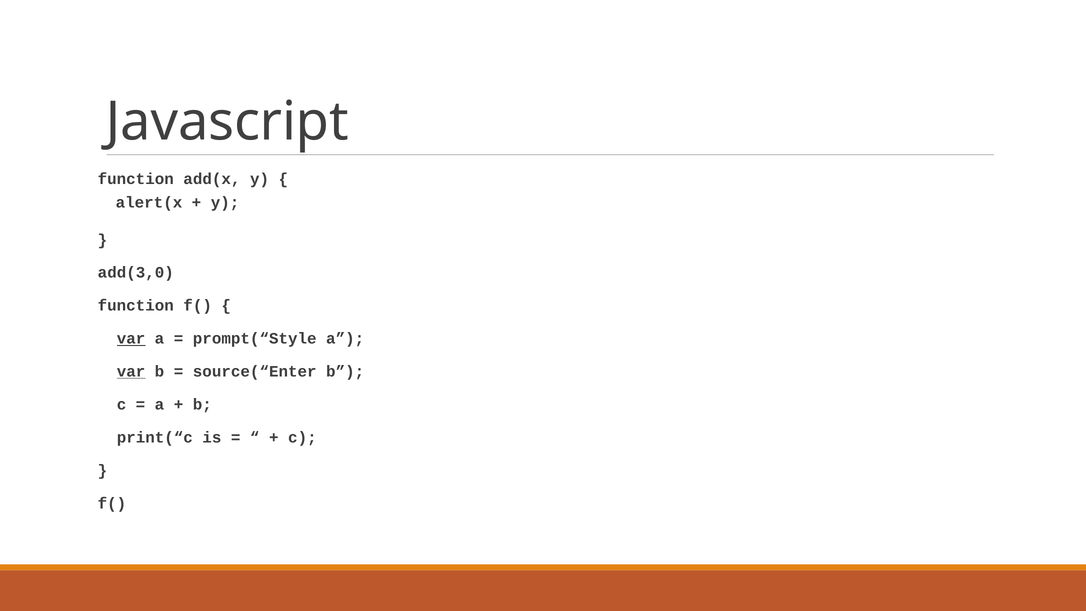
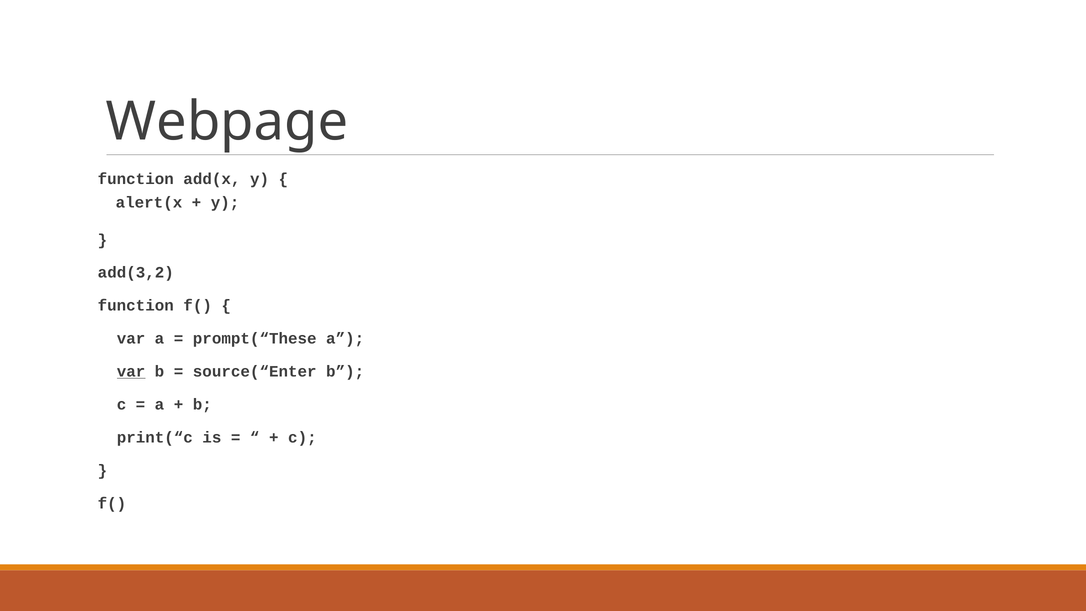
Javascript: Javascript -> Webpage (227, 122)
add(3,0: add(3,0 -> add(3,2 (136, 272)
var underline: present -> none (131, 338)
prompt(“Style: prompt(“Style -> prompt(“These (255, 338)
